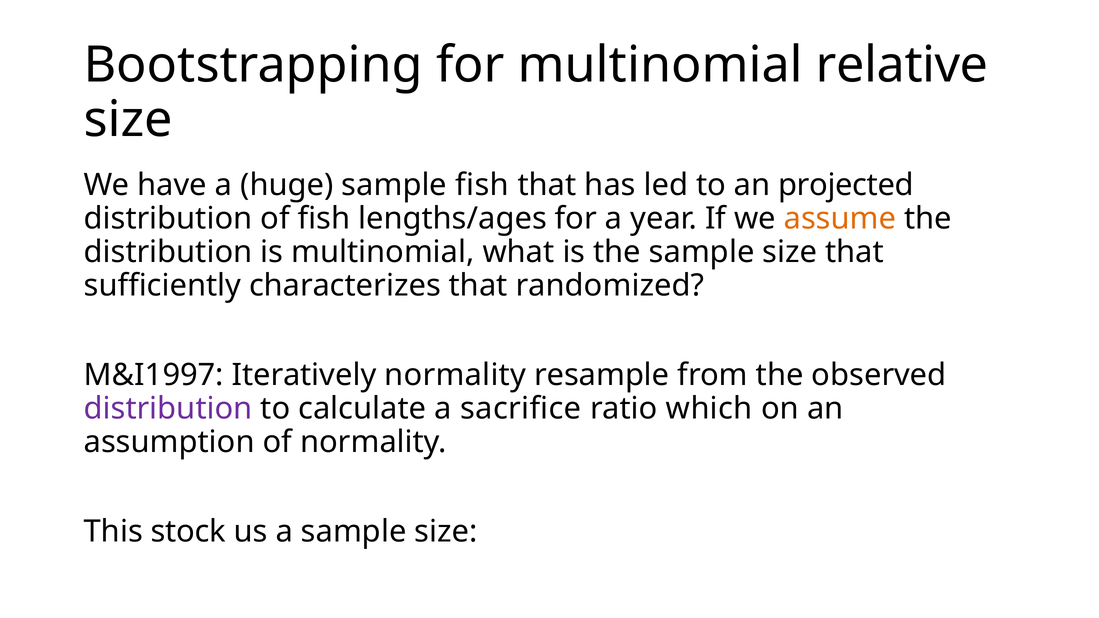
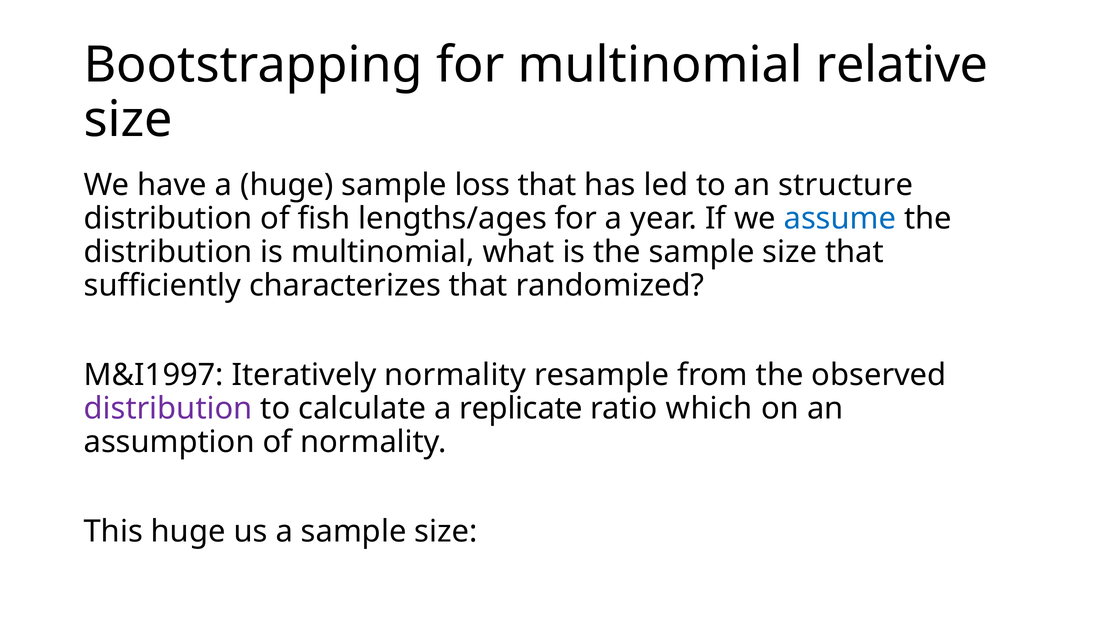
sample fish: fish -> loss (482, 185)
projected: projected -> structure (846, 185)
assume colour: orange -> blue (840, 219)
sacrifice: sacrifice -> replicate (521, 409)
This stock: stock -> huge (188, 532)
